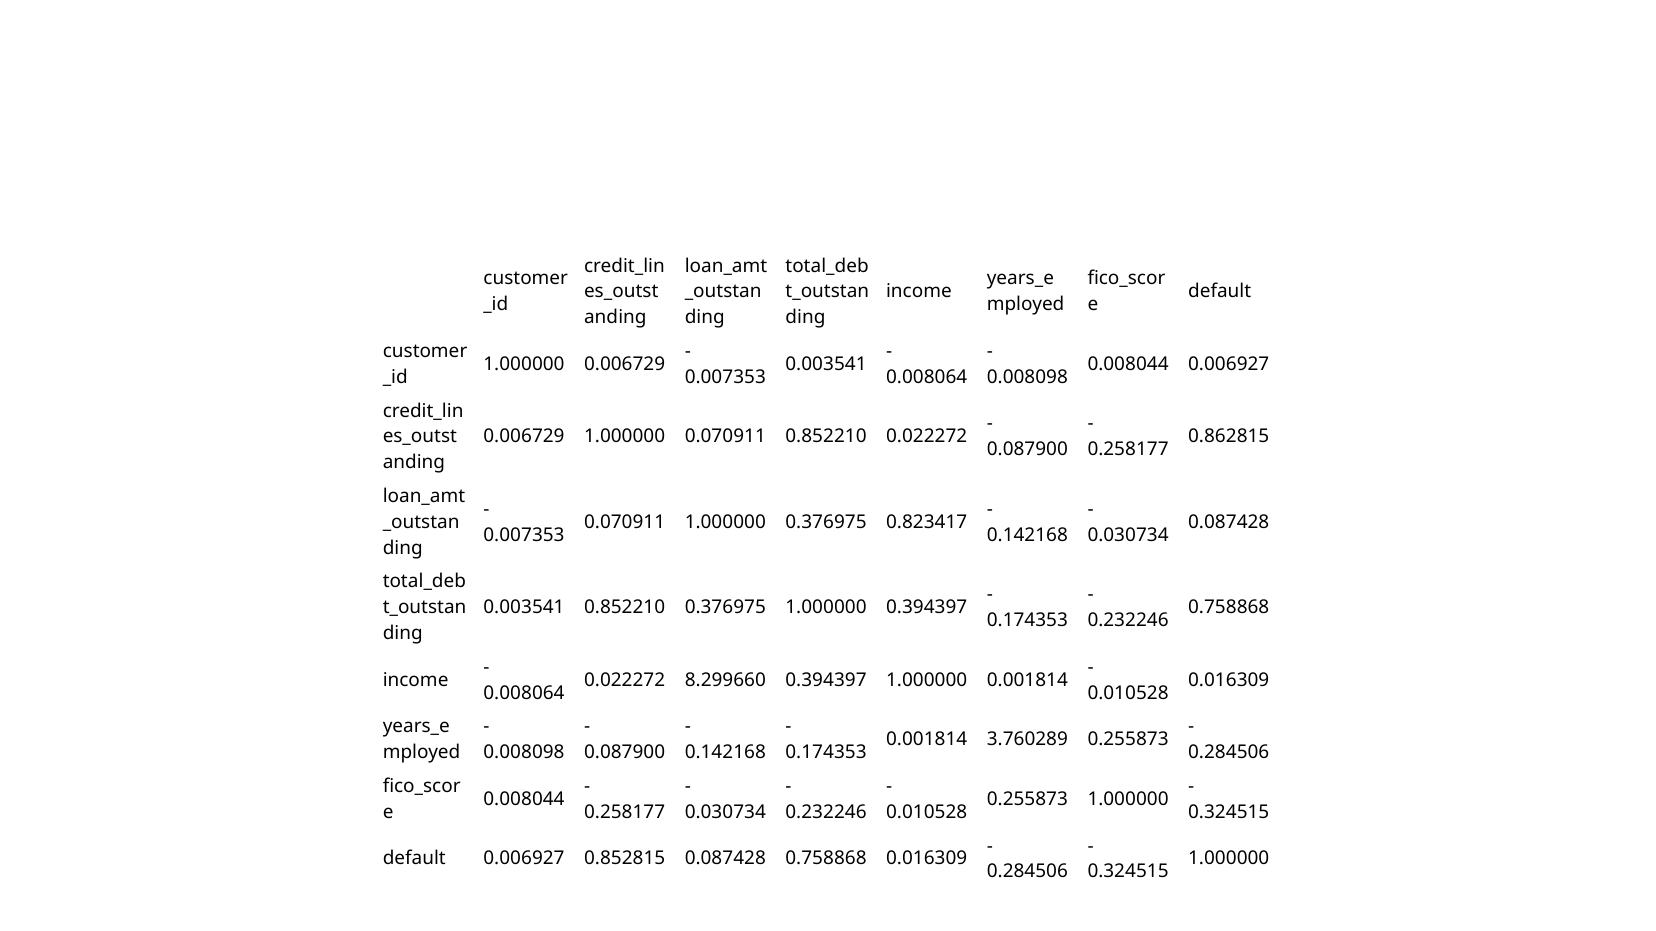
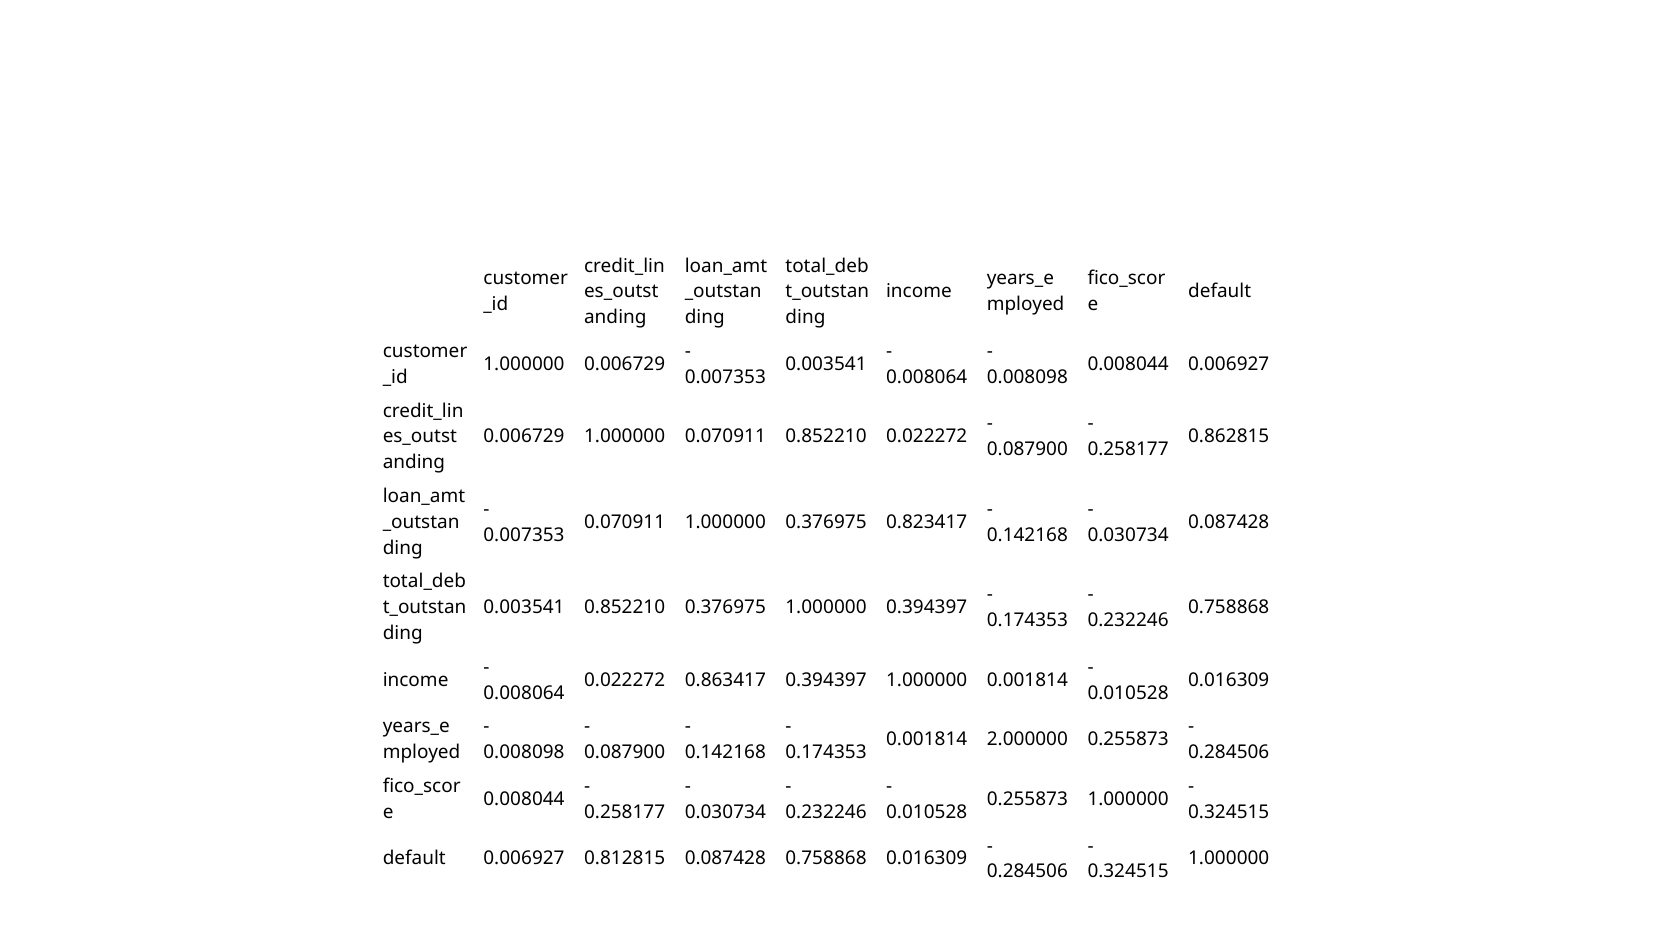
8.299660: 8.299660 -> 0.863417 (725, 680)
3.760289: 3.760289 -> 2.000000 (1027, 740)
0.852815: 0.852815 -> 0.812815 (625, 859)
